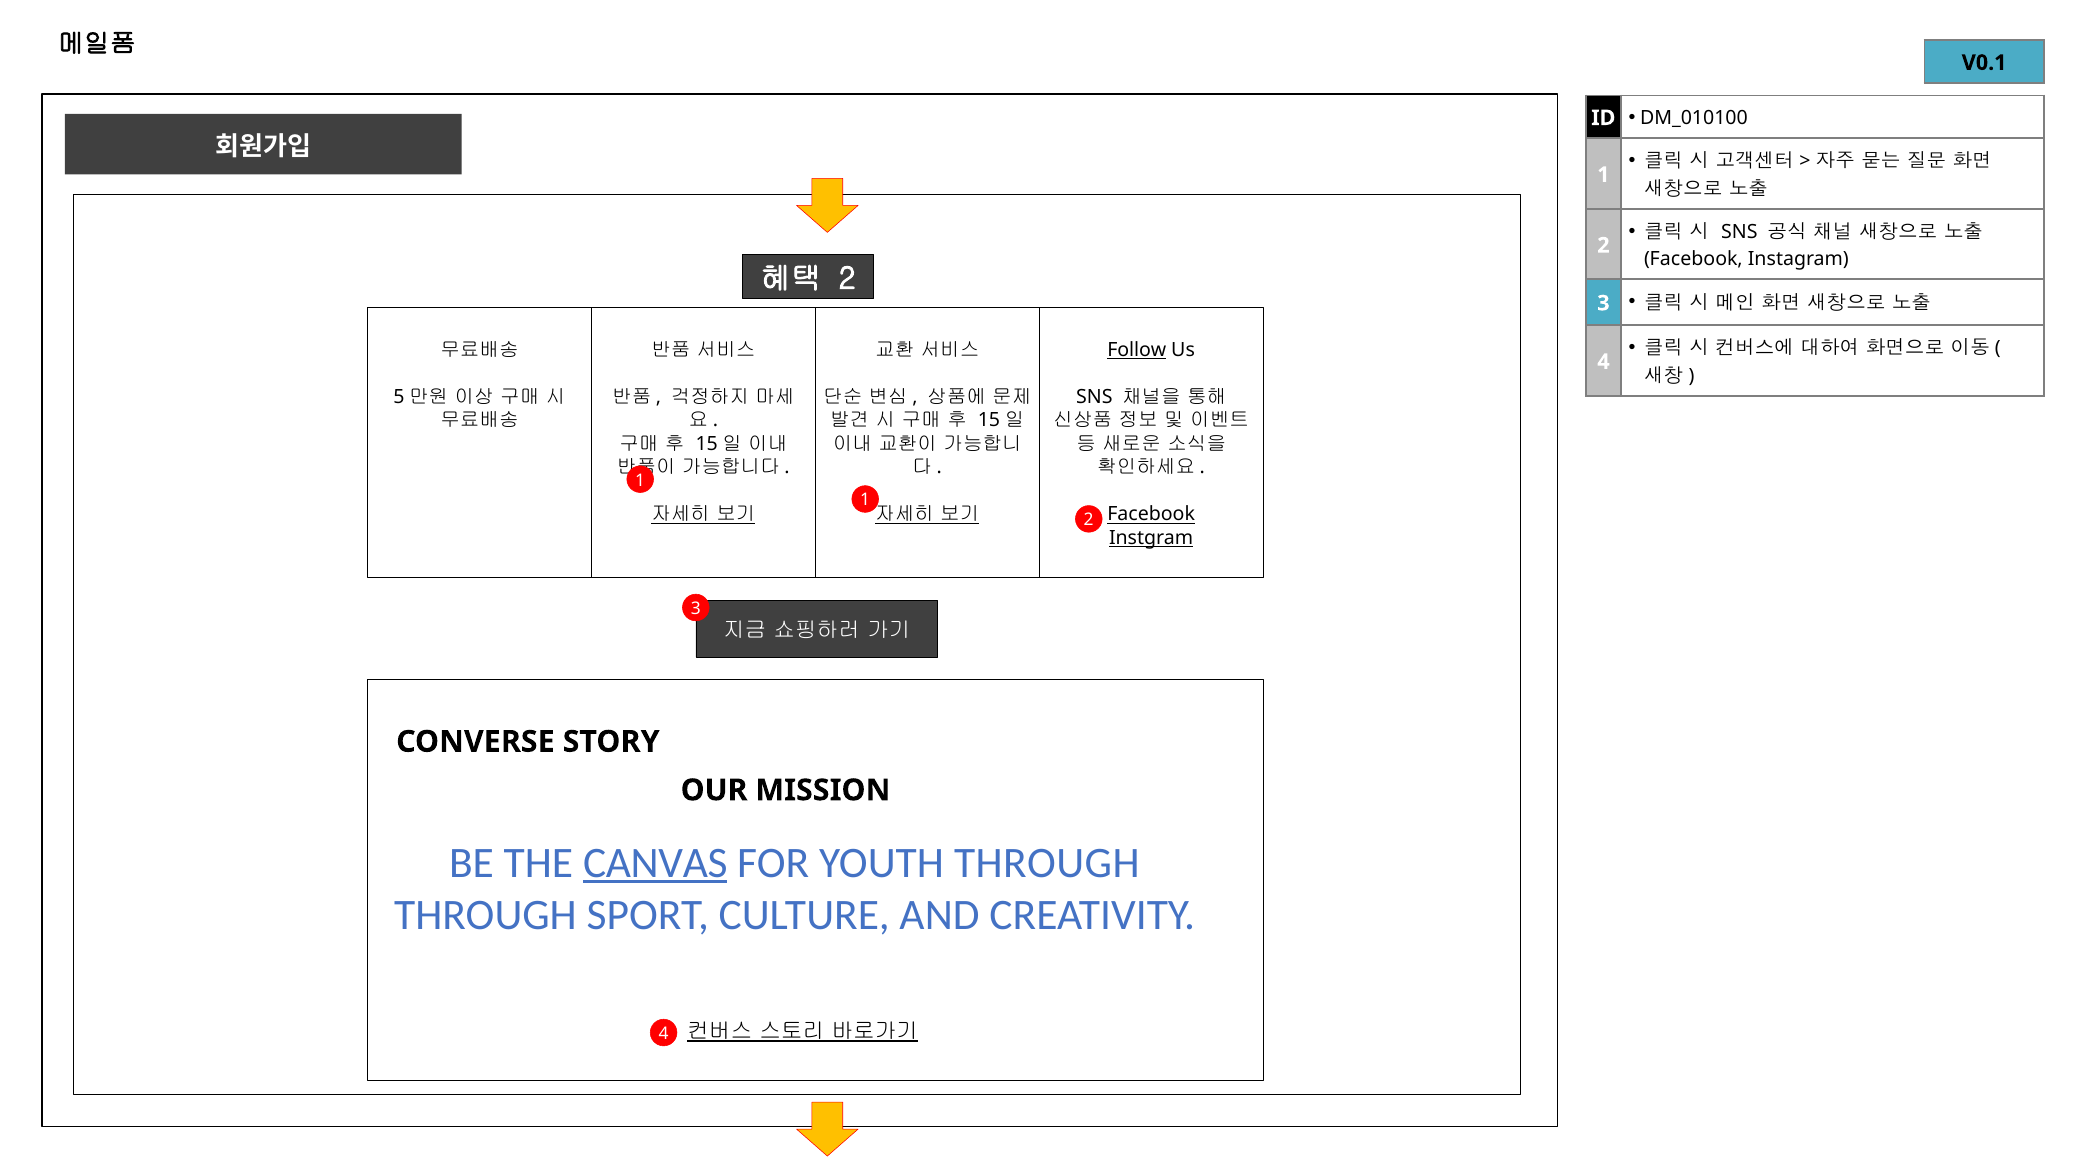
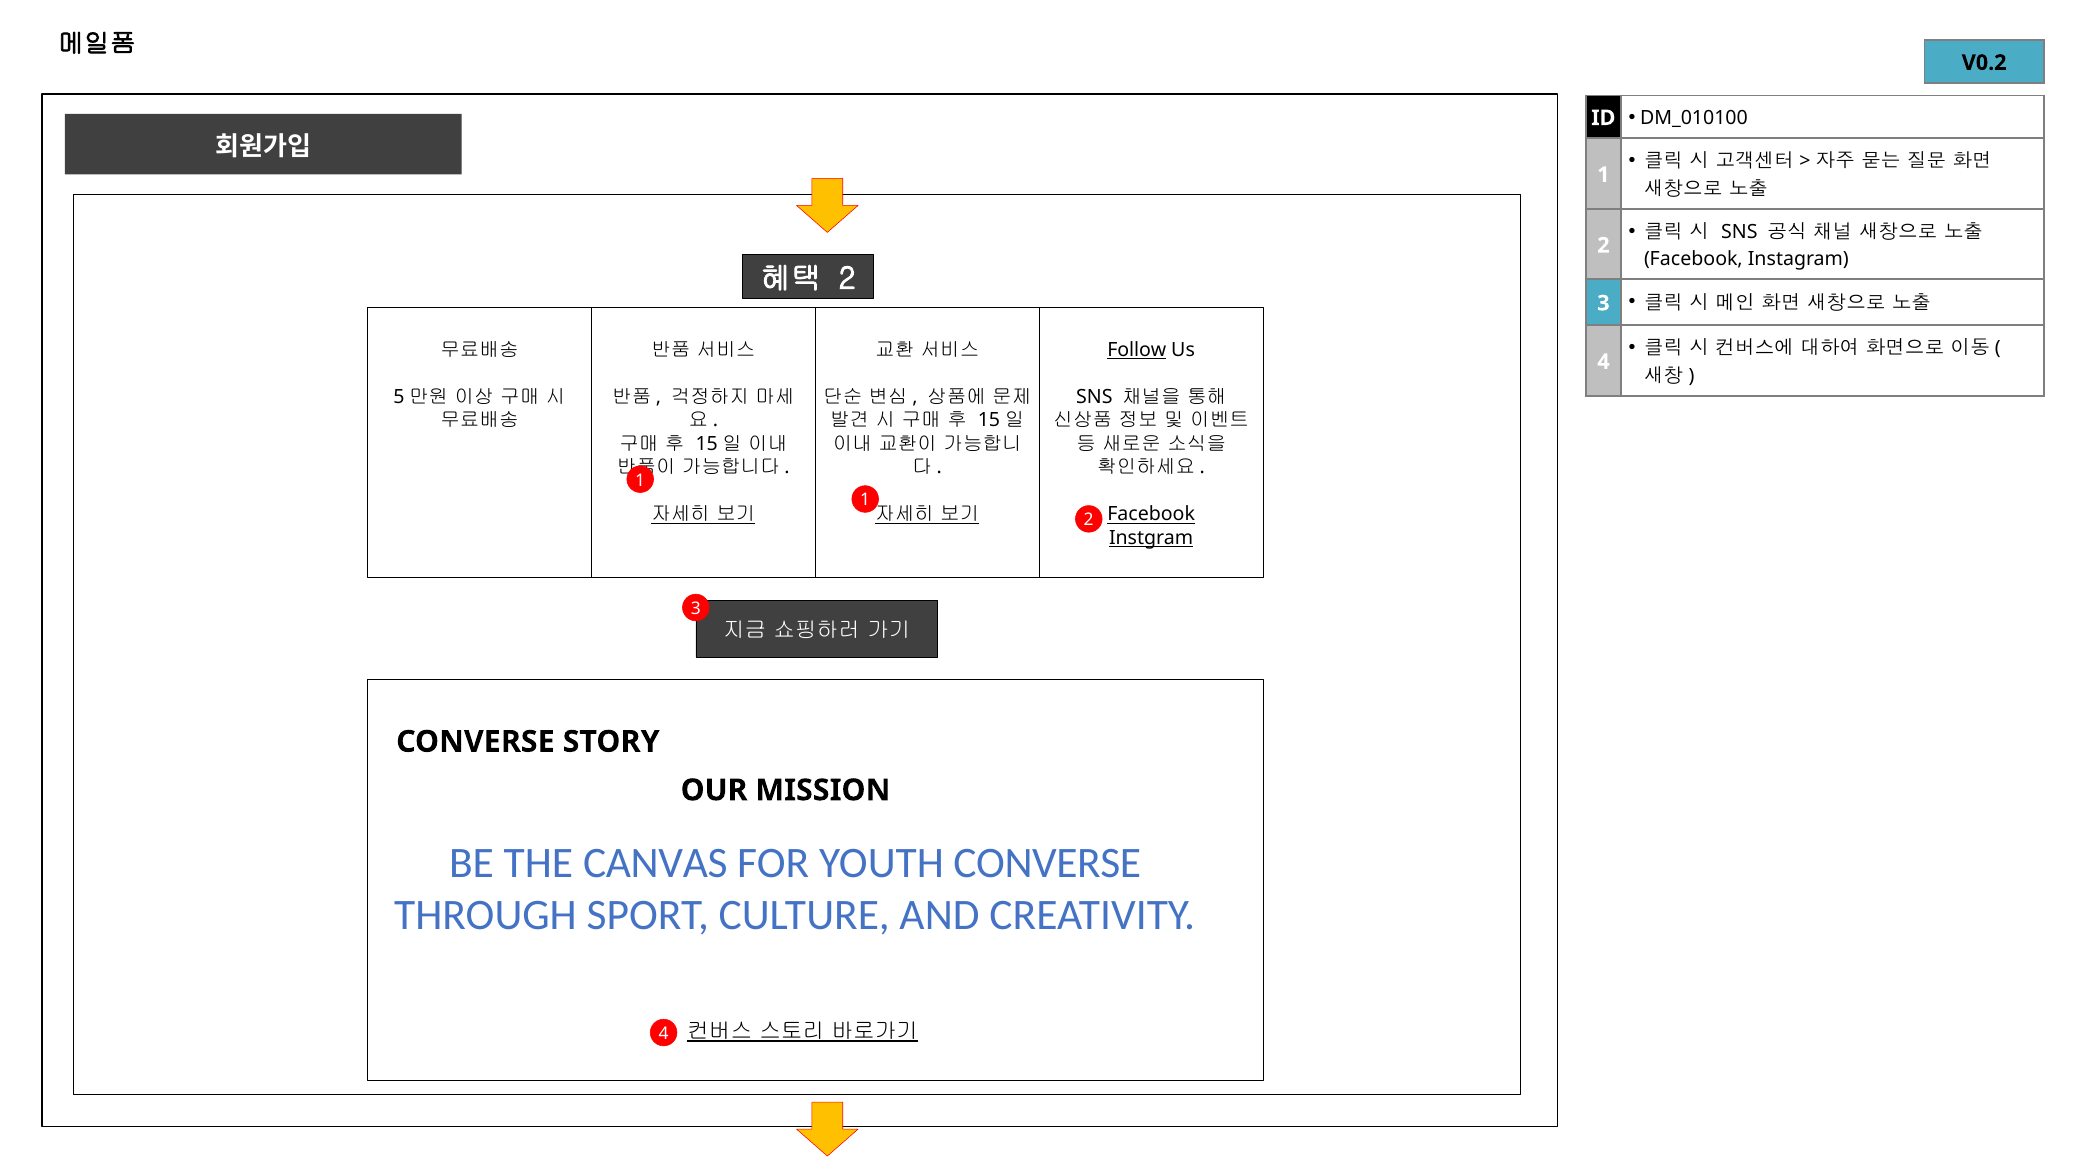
V0.1: V0.1 -> V0.2 (1984, 63)
CANVAS underline: present -> none (655, 863)
YOUTH THROUGH: THROUGH -> CONVERSE (1047, 863)
